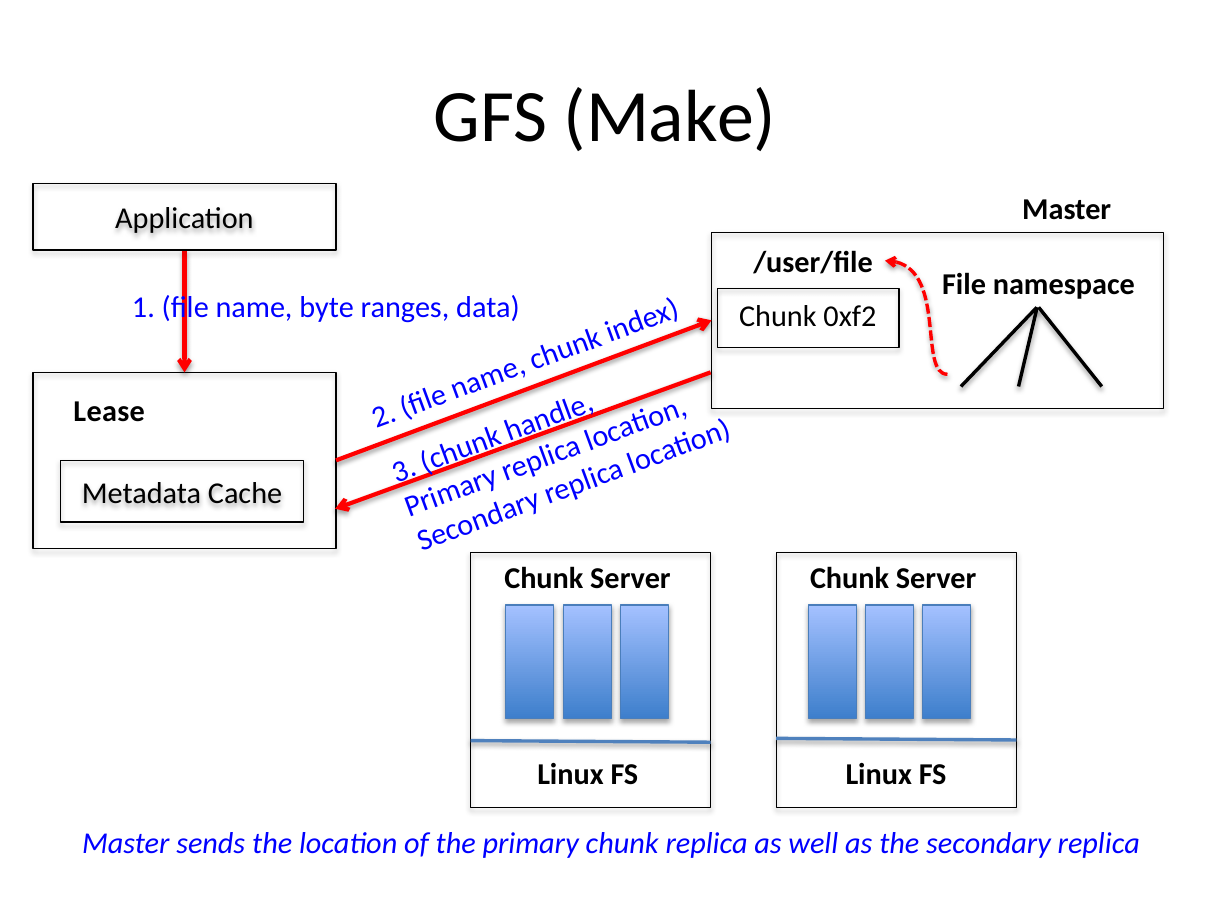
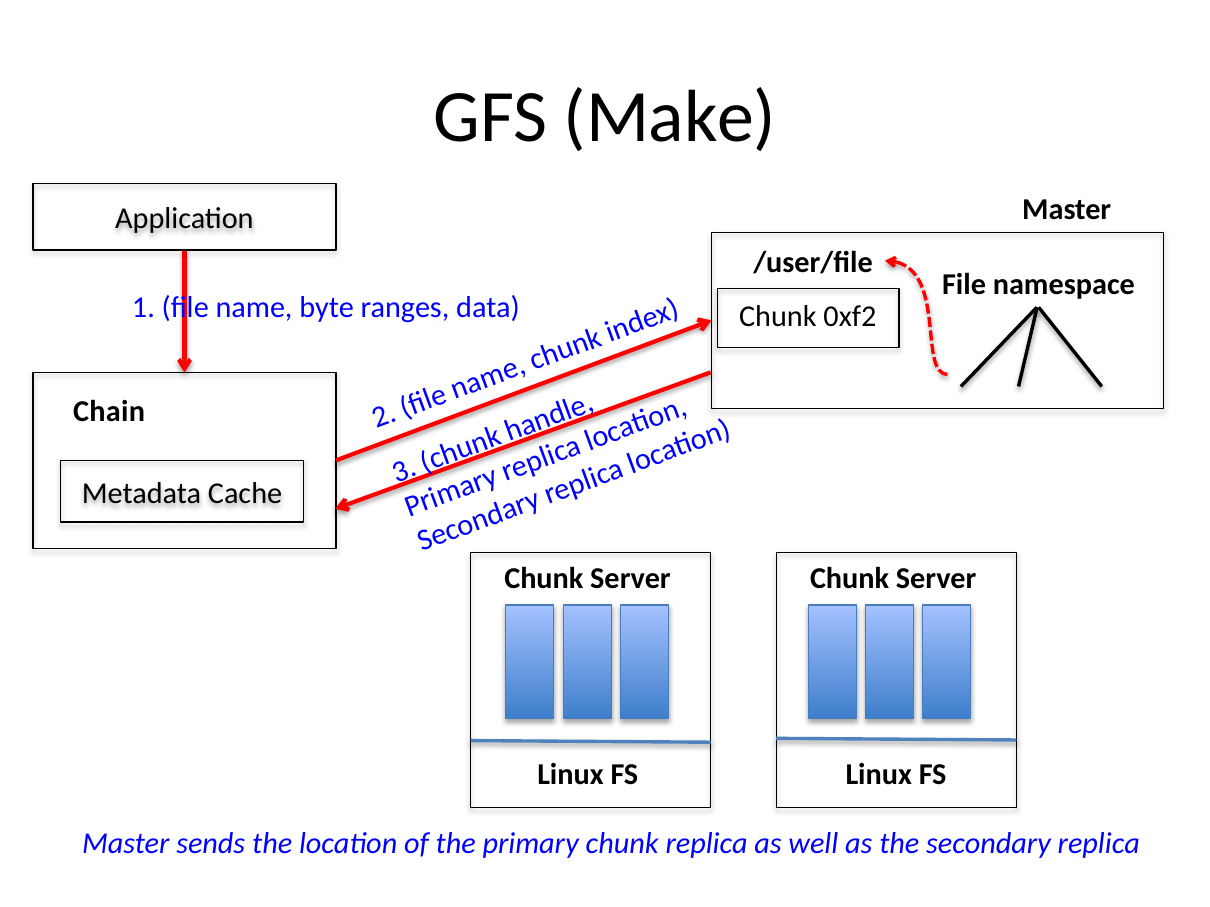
Lease: Lease -> Chain (109, 411)
